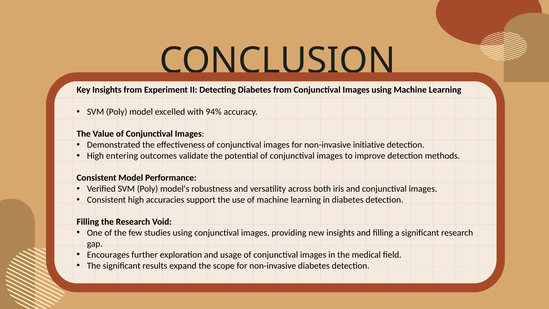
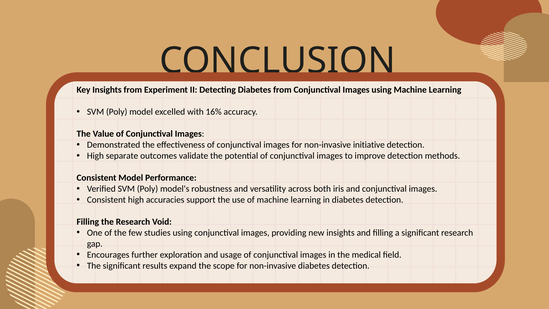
94%: 94% -> 16% (214, 112)
entering: entering -> separate (122, 156)
